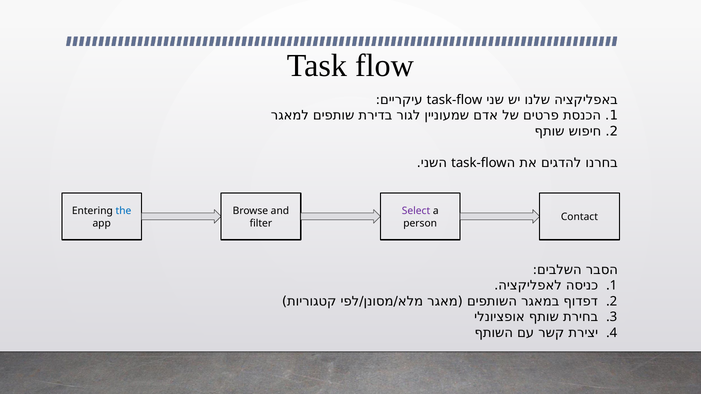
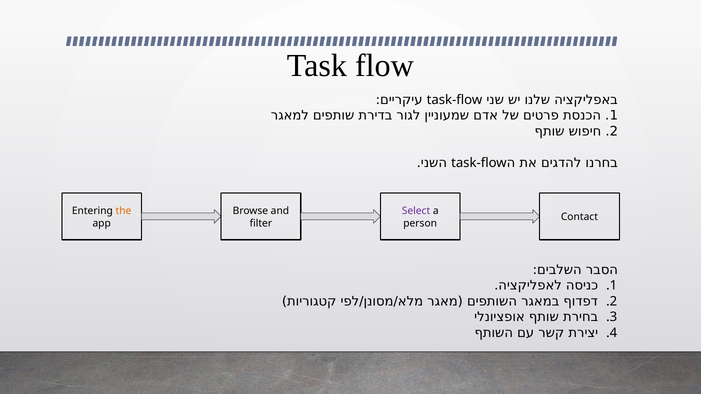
the colour: blue -> orange (123, 211)
